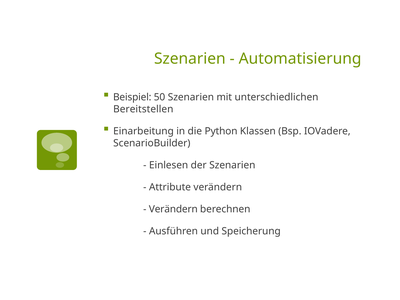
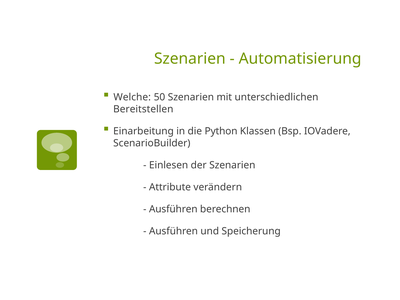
Beispiel: Beispiel -> Welche (132, 97)
Verändern: Verändern -> Ausführen (173, 209)
